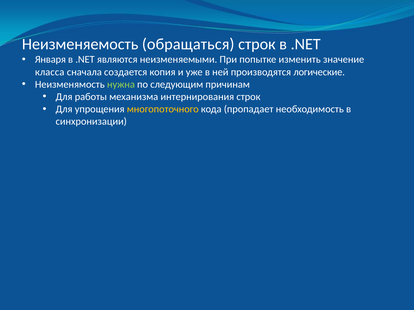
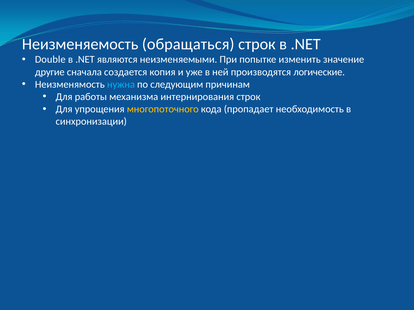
Января: Января -> Double (50, 60)
класса: класса -> другие (50, 72)
нужна colour: light green -> light blue (121, 84)
